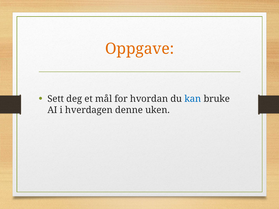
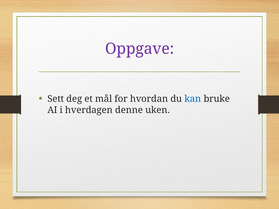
Oppgave colour: orange -> purple (140, 49)
